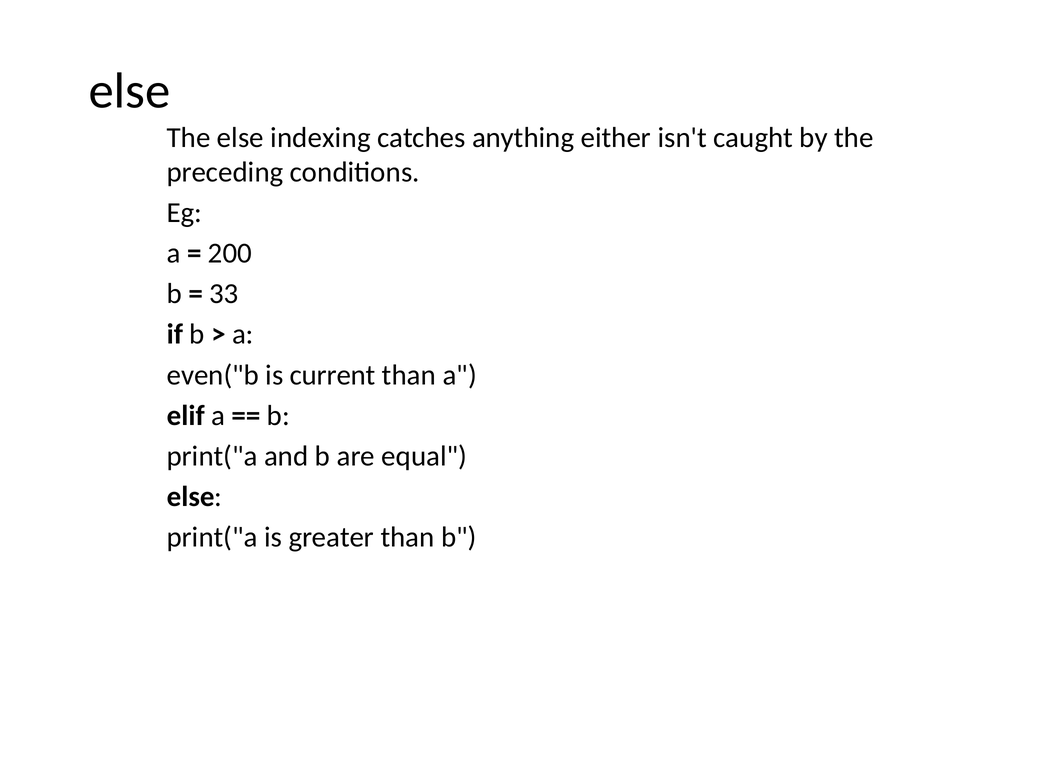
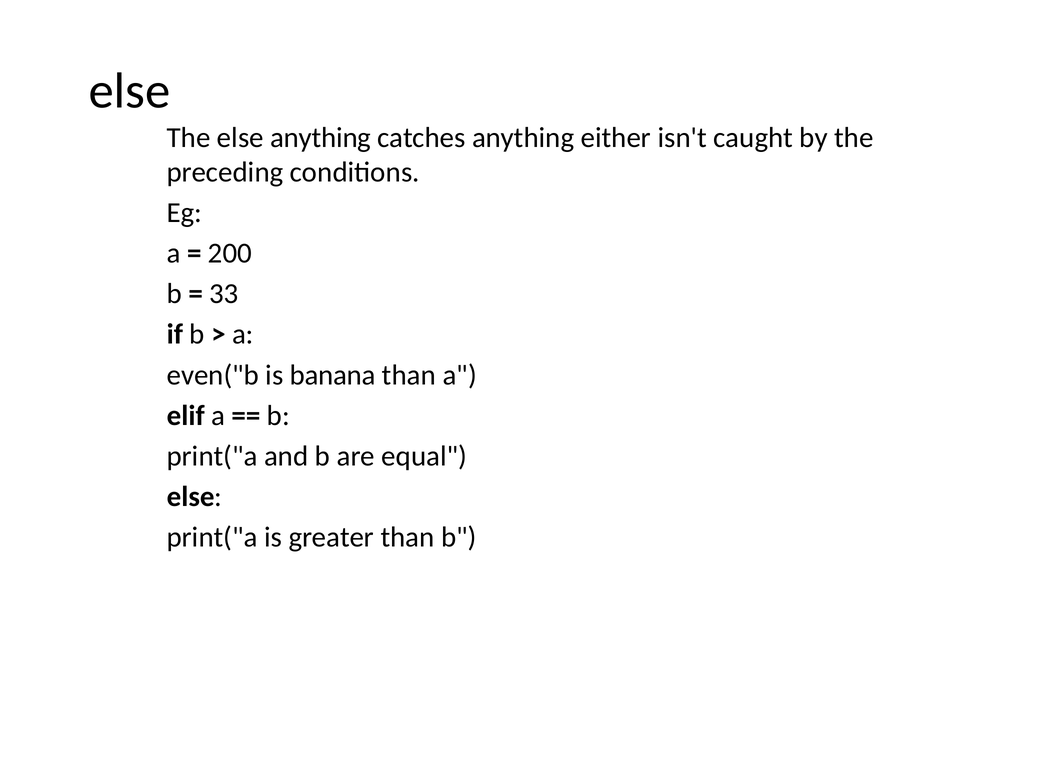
else indexing: indexing -> anything (321, 138)
current: current -> banana (333, 375)
